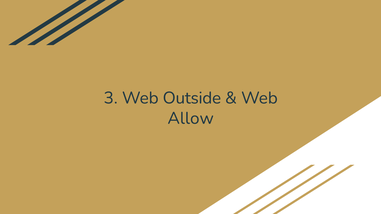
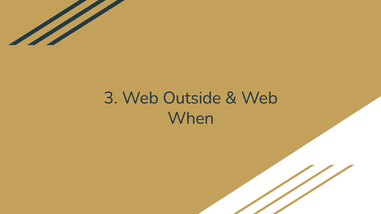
Allow: Allow -> When (191, 118)
